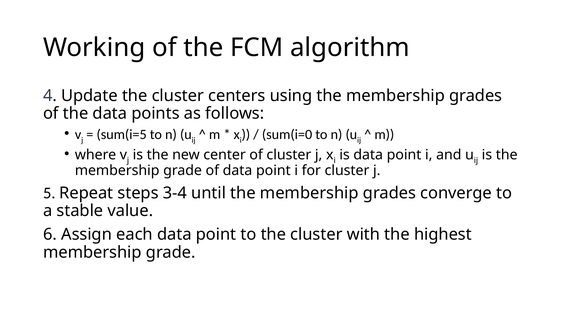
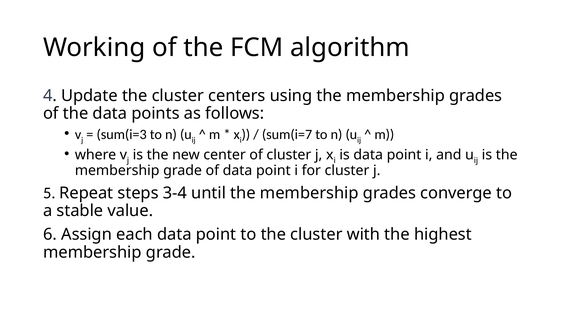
sum(i=5: sum(i=5 -> sum(i=3 (122, 134)
sum(i=0: sum(i=0 -> sum(i=7 (287, 134)
